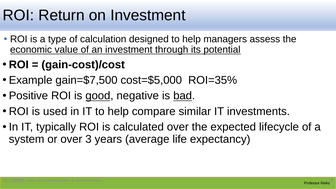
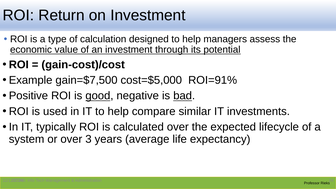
ROI=35%: ROI=35% -> ROI=91% (213, 80)
